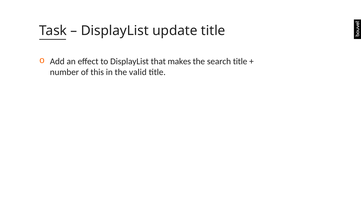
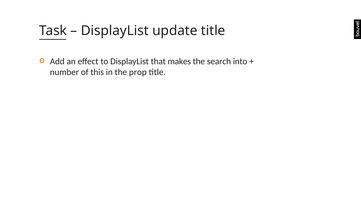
search title: title -> into (240, 61)
valid: valid -> prop (138, 72)
